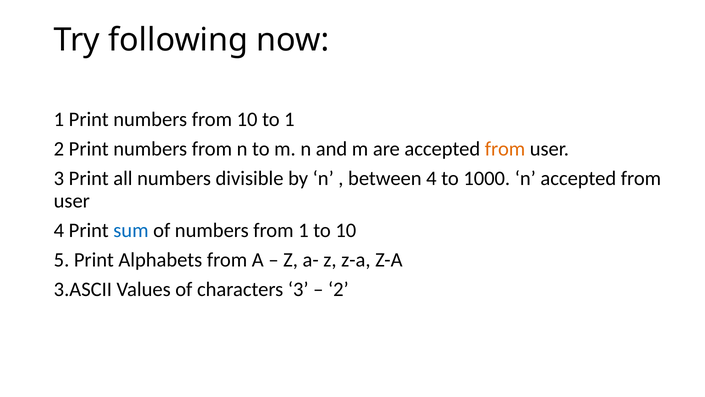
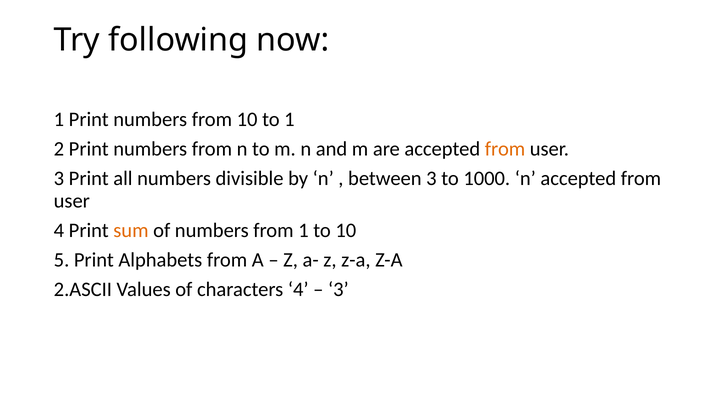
between 4: 4 -> 3 (431, 178)
sum colour: blue -> orange (131, 230)
3.ASCII: 3.ASCII -> 2.ASCII (83, 289)
characters 3: 3 -> 4 (298, 289)
2: 2 -> 3 (338, 289)
